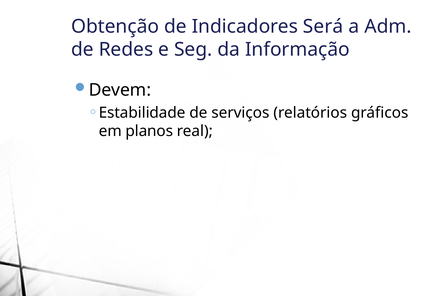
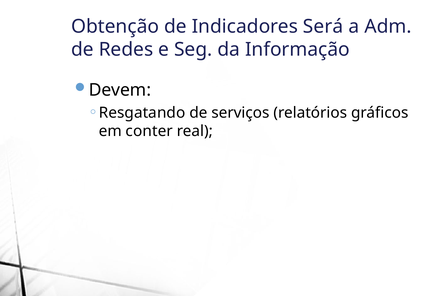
Estabilidade: Estabilidade -> Resgatando (142, 113)
planos: planos -> conter (149, 131)
